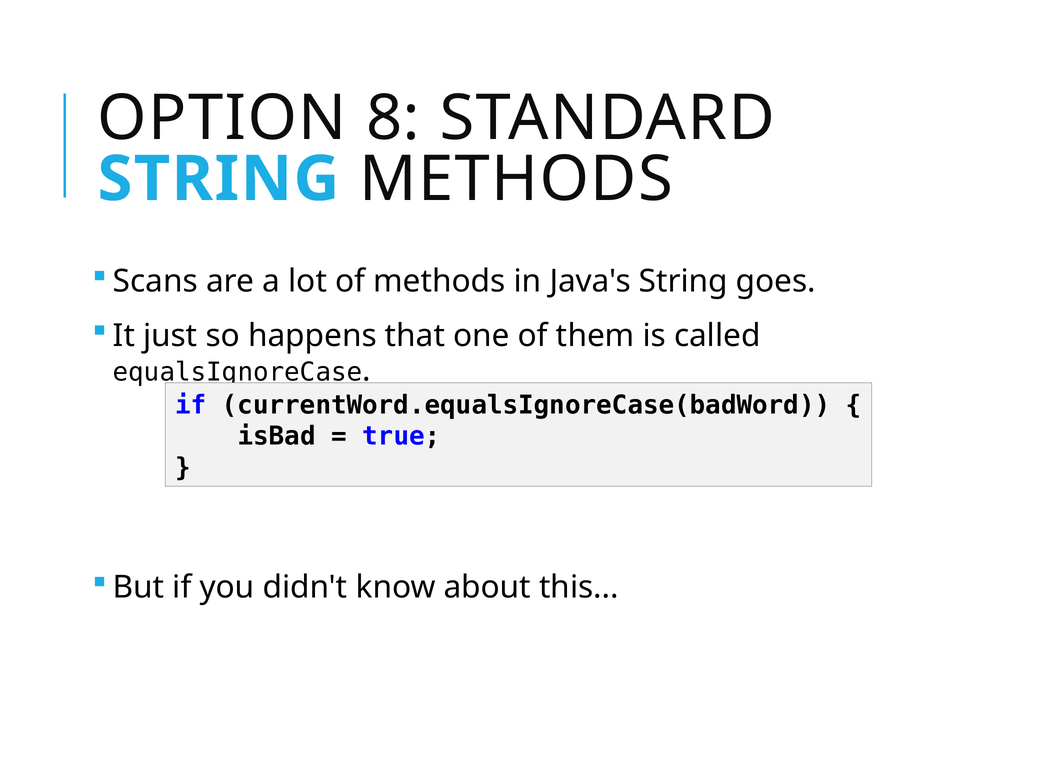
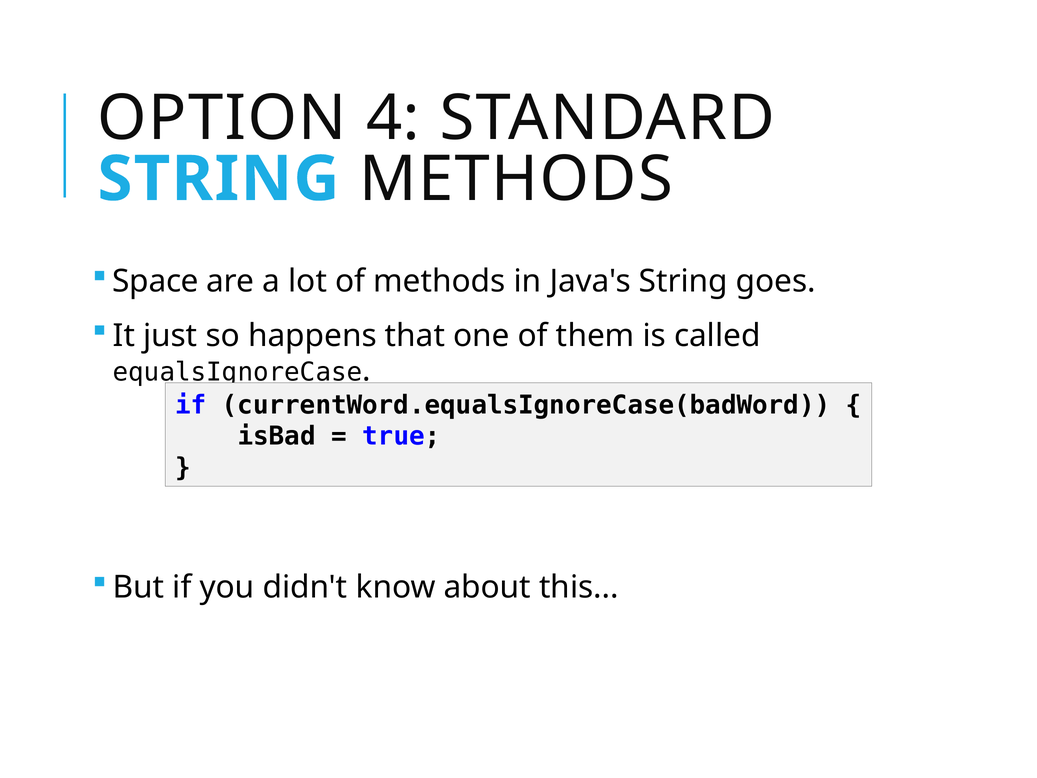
8: 8 -> 4 (393, 118)
Scans: Scans -> Space (156, 281)
